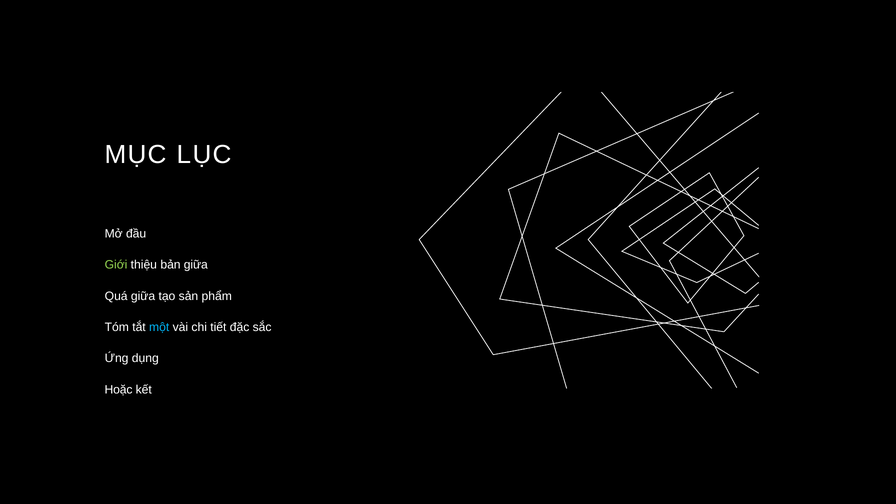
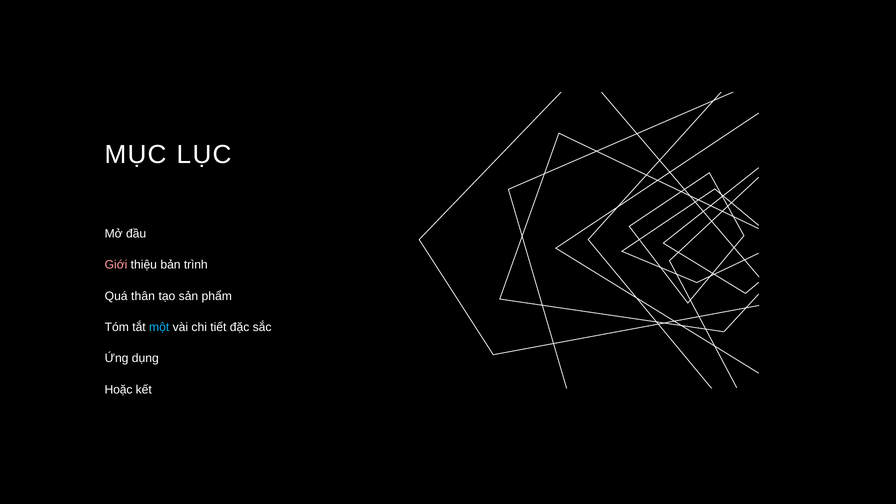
Giới colour: light green -> pink (116, 265)
bản giữa: giữa -> trình (196, 265)
Quá giữa: giữa -> thân (143, 296)
